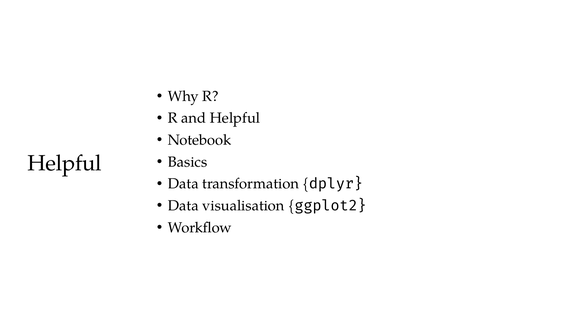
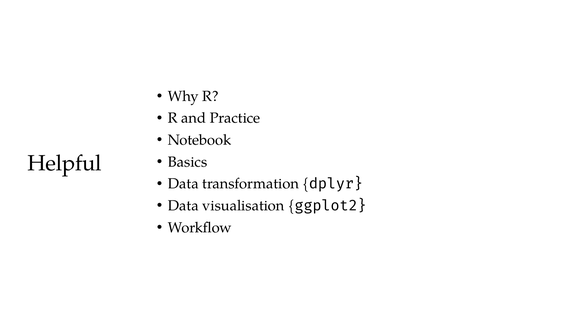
and Helpful: Helpful -> Practice (235, 118)
